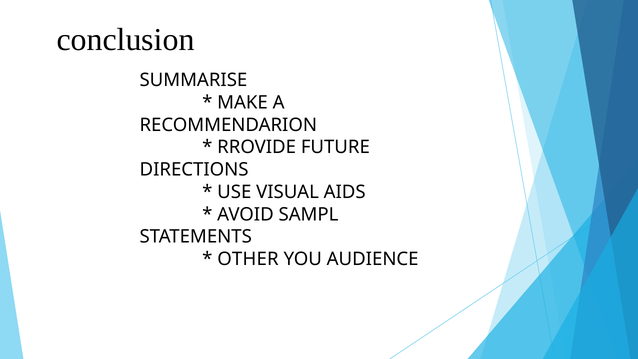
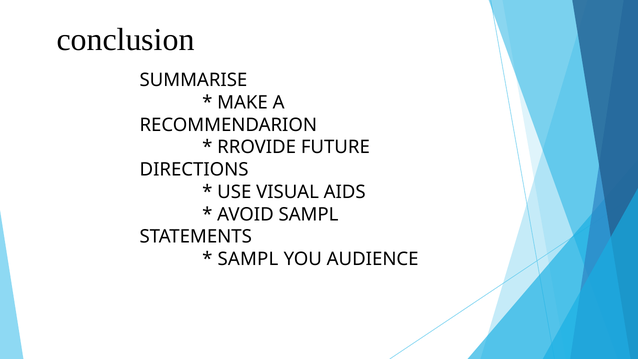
OTHER: OTHER -> SAMPL (248, 259)
